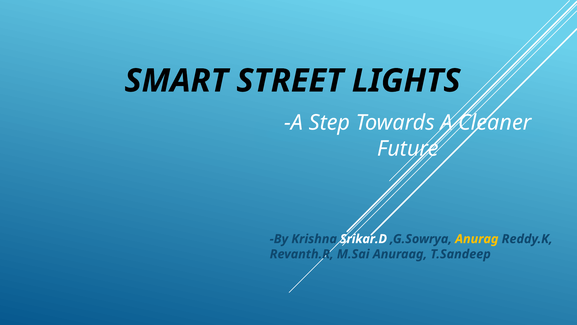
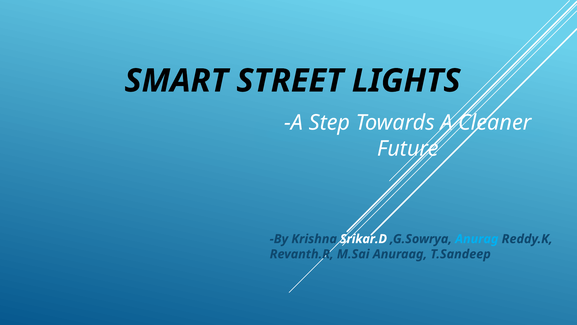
Anurag colour: yellow -> light blue (477, 239)
